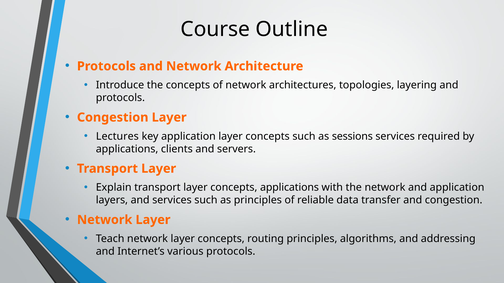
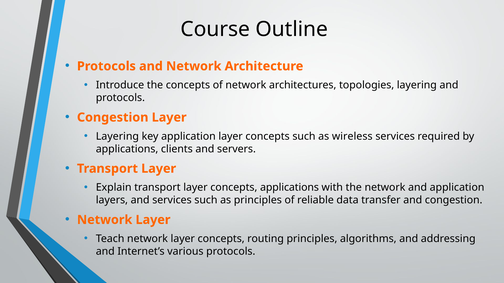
Lectures: Lectures -> Layering (117, 137)
sessions: sessions -> wireless (352, 137)
